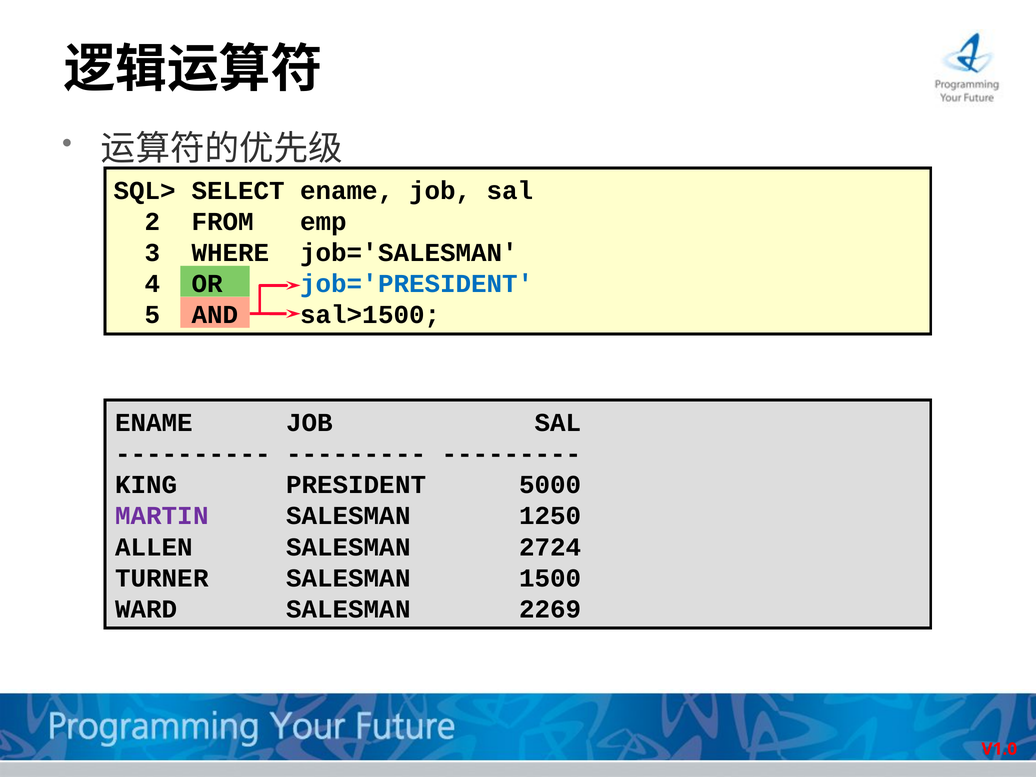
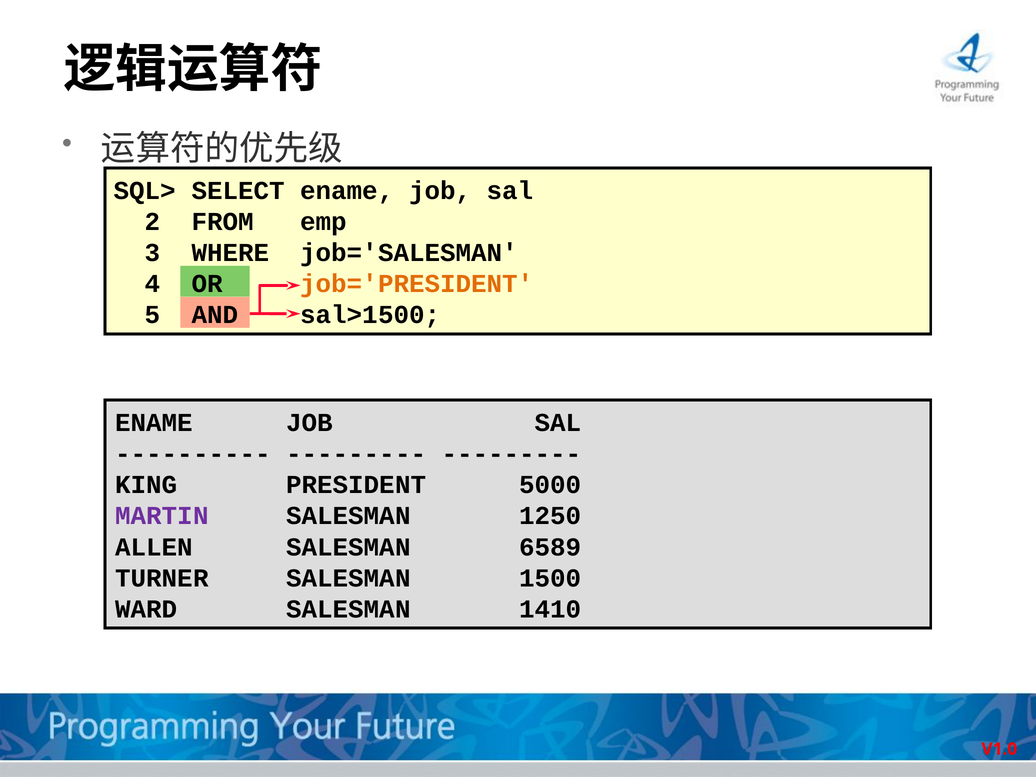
job='PRESIDENT colour: blue -> orange (417, 284)
2724: 2724 -> 6589 (550, 547)
2269: 2269 -> 1410 (550, 609)
